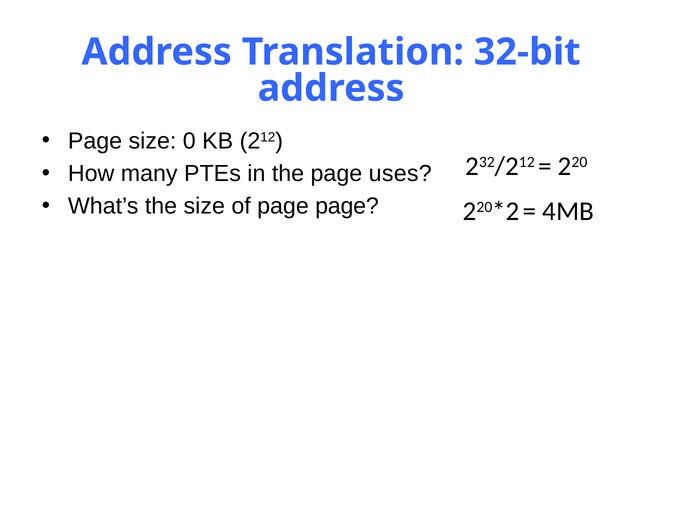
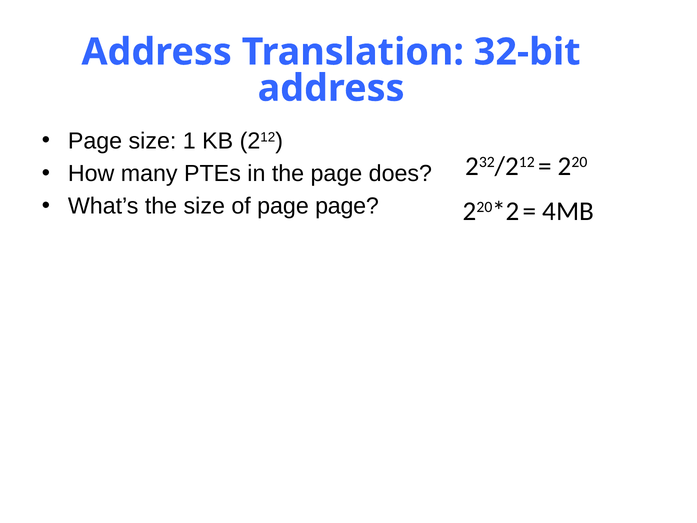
0: 0 -> 1 (189, 141)
uses: uses -> does (400, 174)
